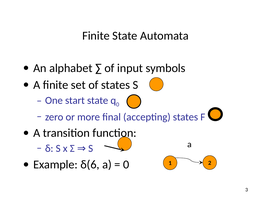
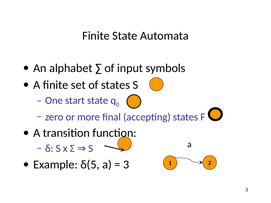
δ(6: δ(6 -> δ(5 (90, 165)
0: 0 -> 3 (126, 165)
